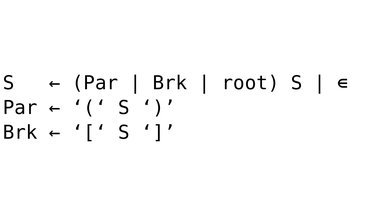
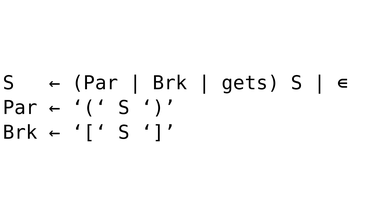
root: root -> gets (251, 83)
